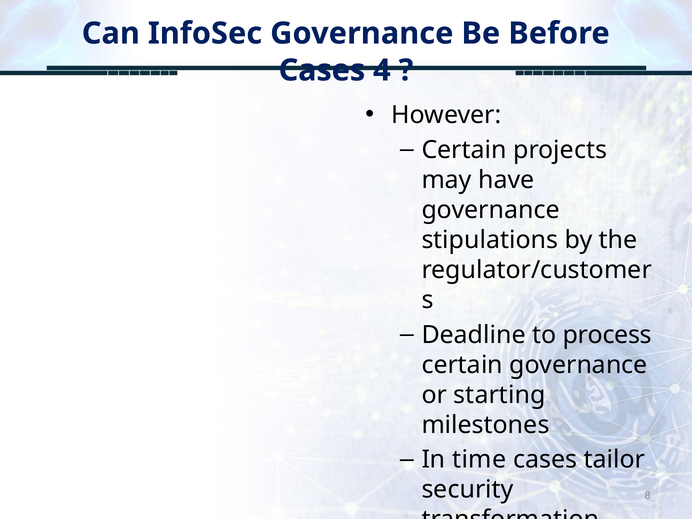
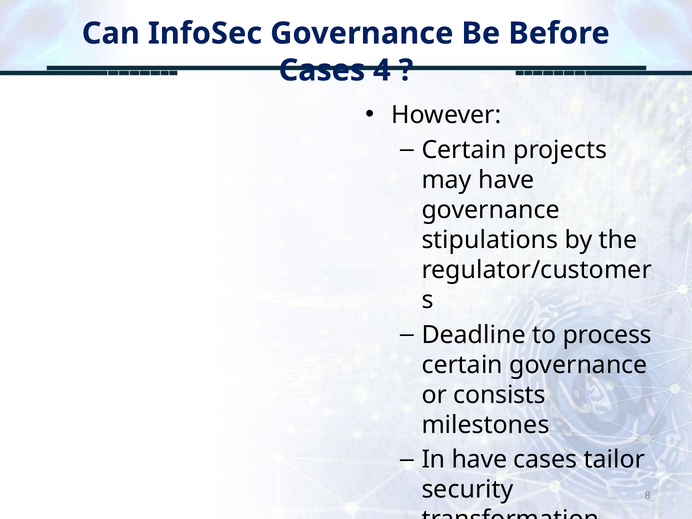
starting: starting -> consists (500, 395)
In time: time -> have (480, 460)
